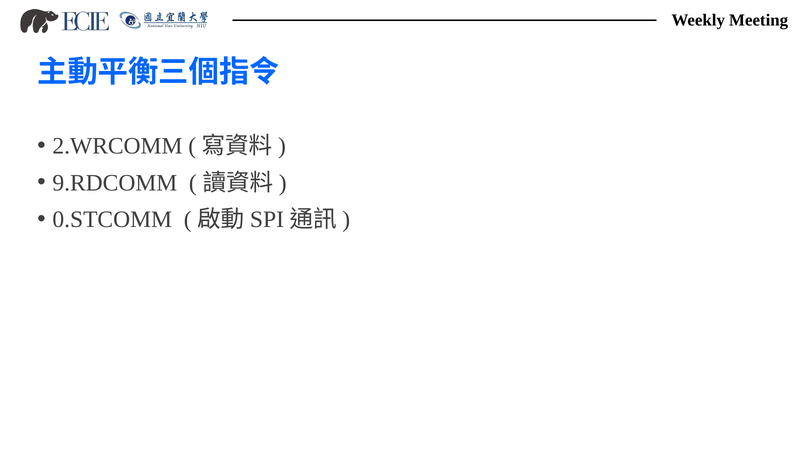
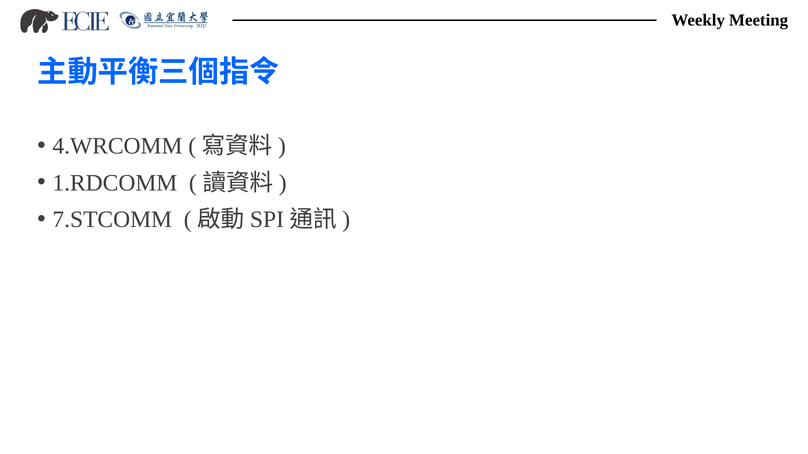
2.WRCOMM: 2.WRCOMM -> 4.WRCOMM (117, 146)
9.RDCOMM: 9.RDCOMM -> 1.RDCOMM (115, 183)
0.STCOMM: 0.STCOMM -> 7.STCOMM (112, 220)
